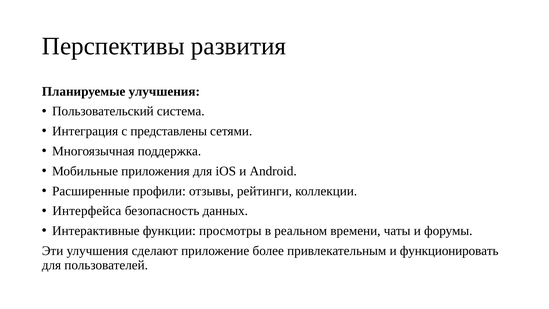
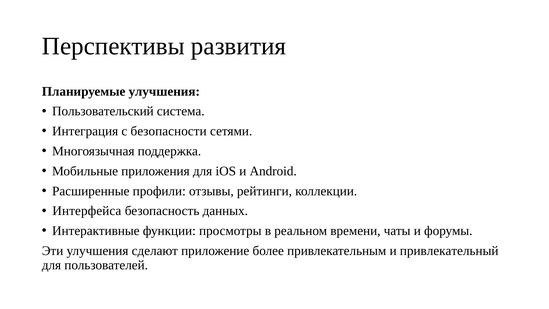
представлены: представлены -> безопасности (169, 131)
функционировать: функционировать -> привлекательный (449, 251)
